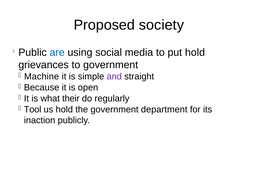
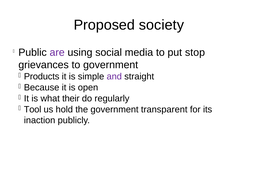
are colour: blue -> purple (57, 52)
put hold: hold -> stop (195, 52)
Machine: Machine -> Products (42, 76)
department: department -> transparent (164, 109)
